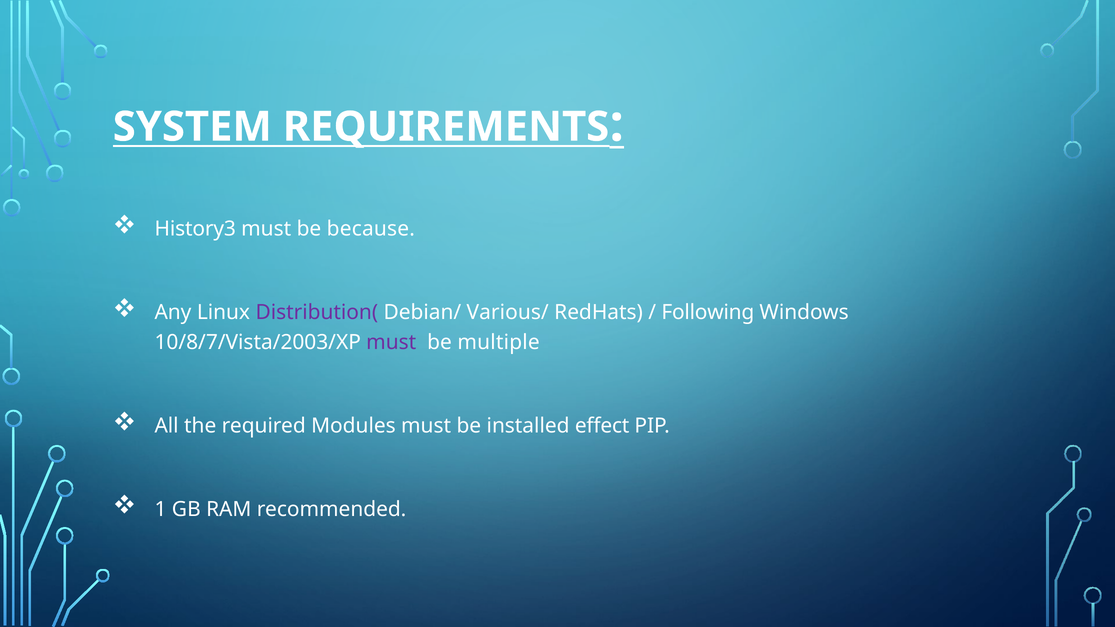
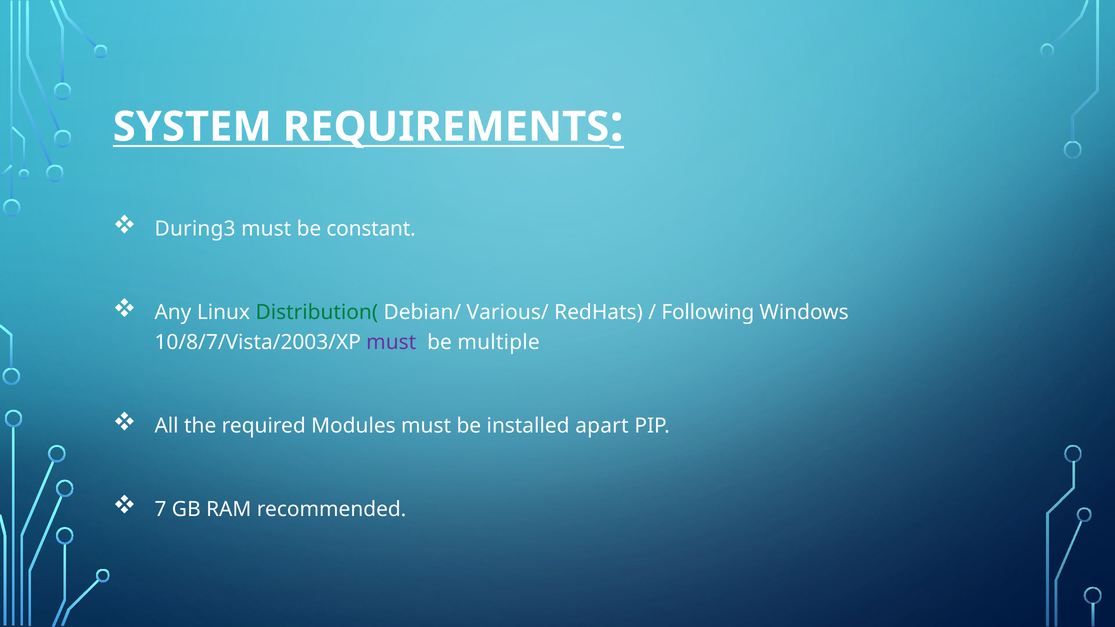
History3: History3 -> During3 (195, 229)
because: because -> constant (371, 229)
Distribution( colour: purple -> green (317, 312)
effect: effect -> apart (602, 426)
1: 1 -> 7 (161, 509)
